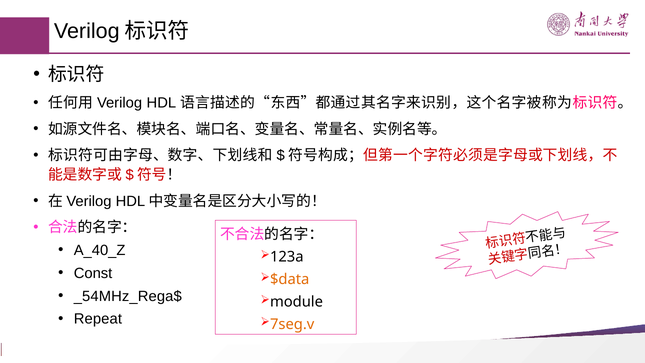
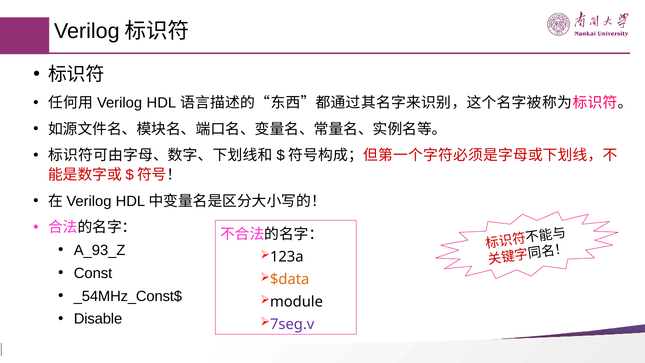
A_40_Z: A_40_Z -> A_93_Z (100, 250)
_54MHz_Rega$: _54MHz_Rega$ -> _54MHz_Const$ (128, 296)
Repeat: Repeat -> Disable (98, 319)
7seg.v colour: orange -> purple (292, 324)
